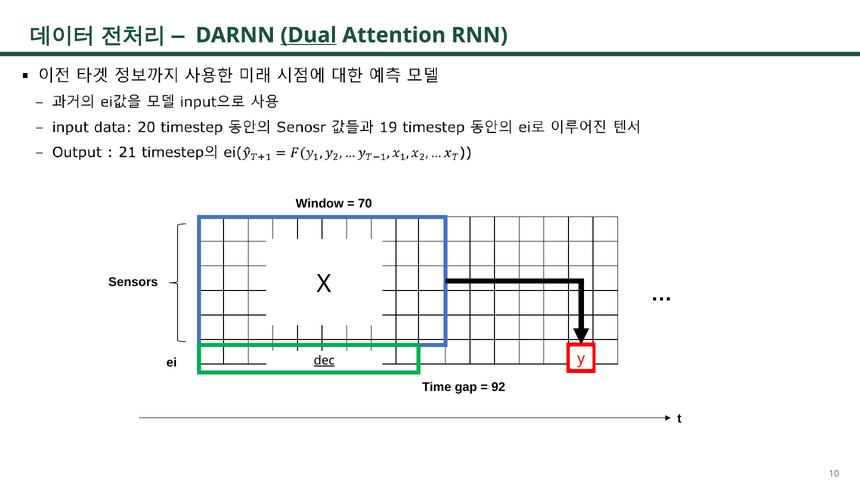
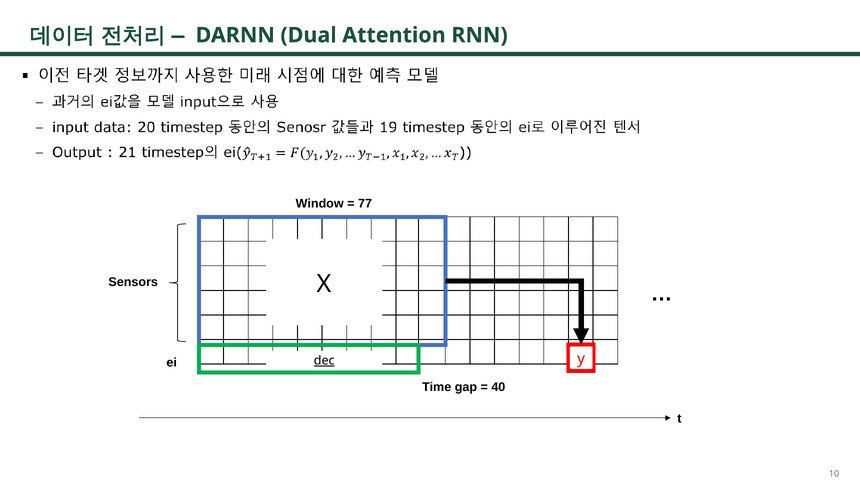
Dual underline: present -> none (309, 35)
70: 70 -> 77 (365, 203)
92: 92 -> 40 (498, 387)
